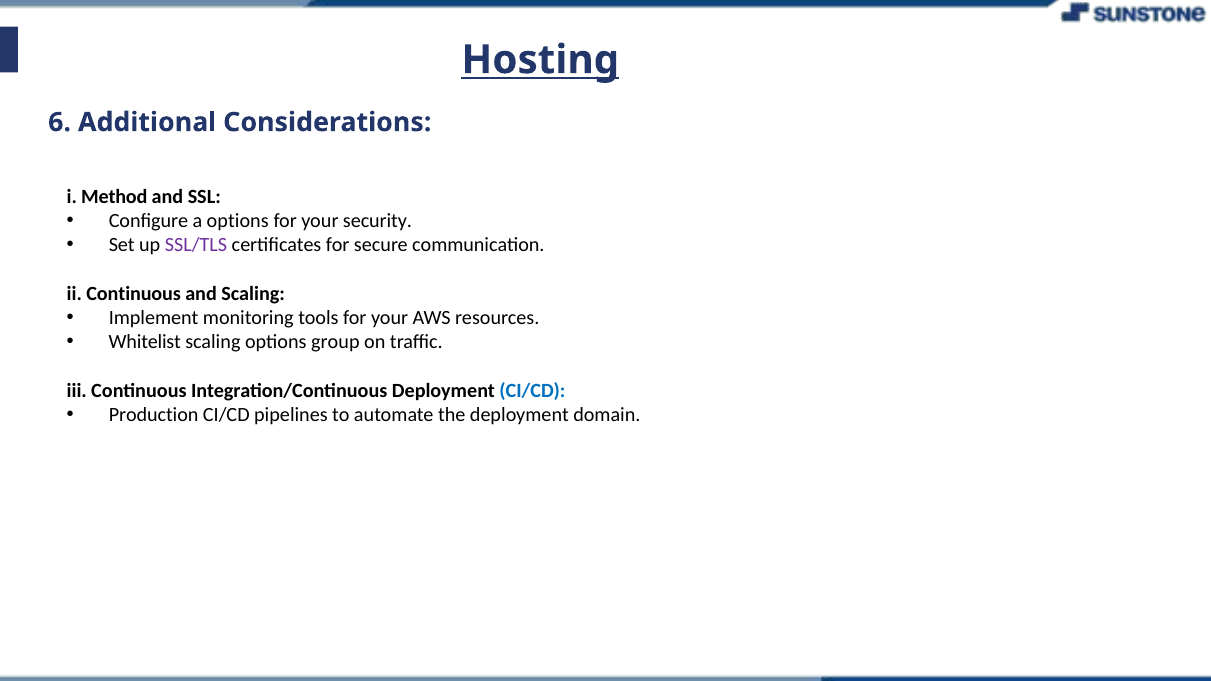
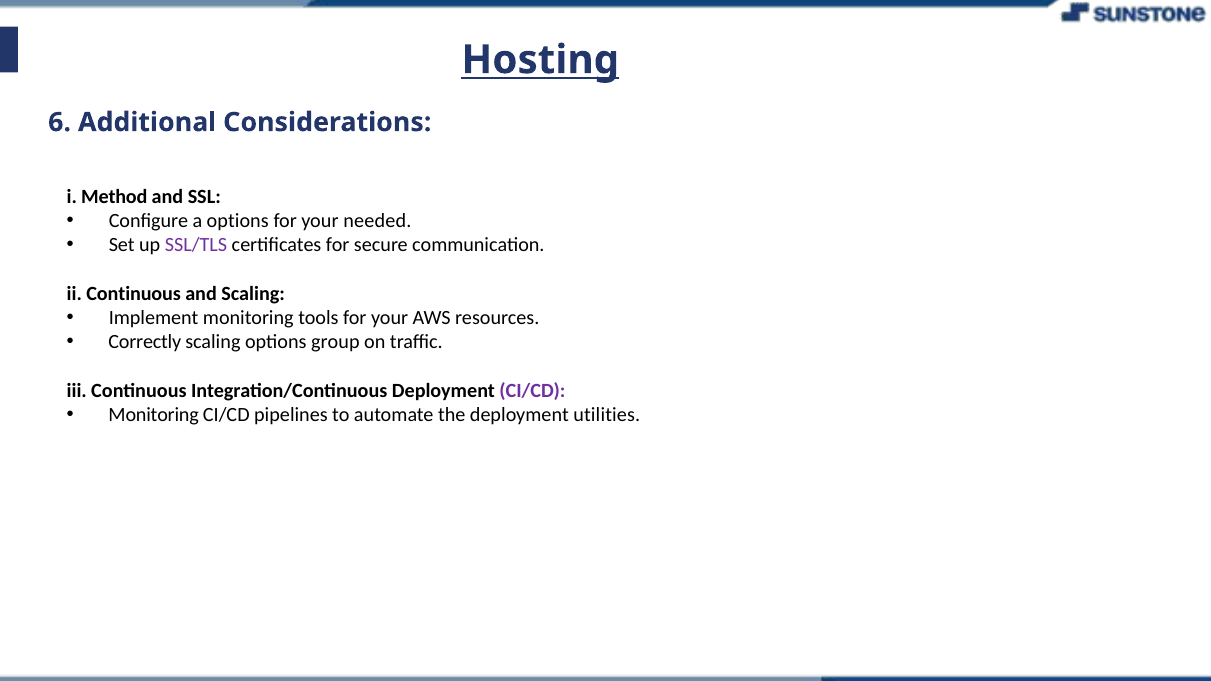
security: security -> needed (377, 221)
Whitelist: Whitelist -> Correctly (145, 342)
CI/CD colour: blue -> purple (532, 391)
Production: Production -> Monitoring (154, 415)
domain: domain -> utilities (607, 415)
